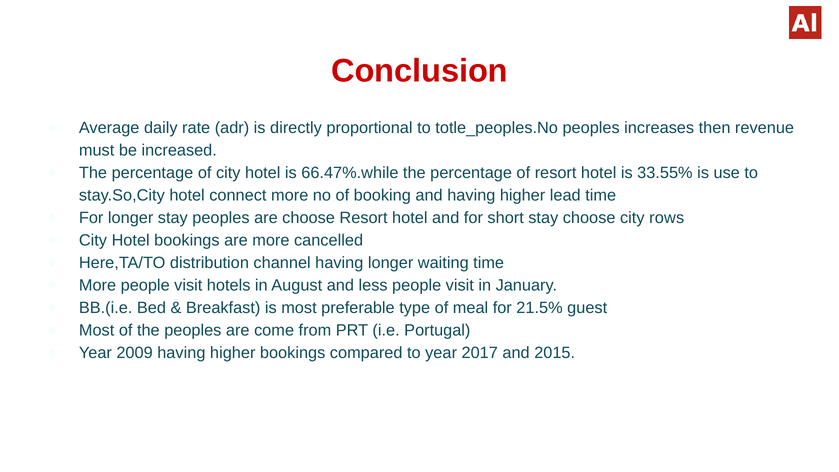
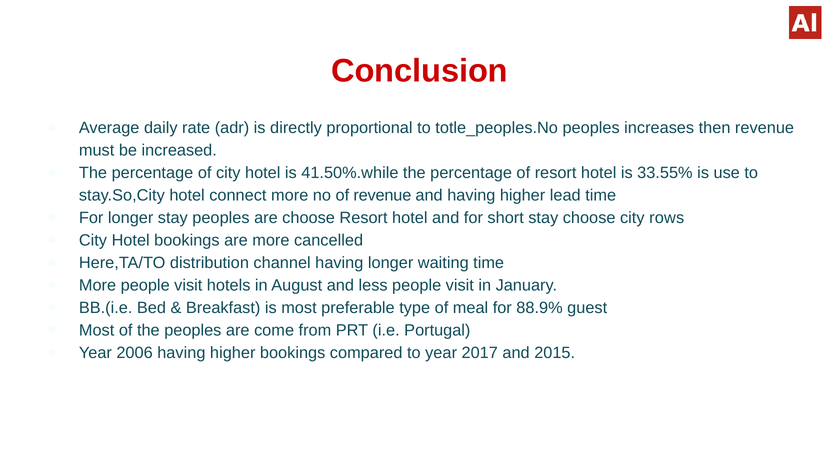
66.47%.while: 66.47%.while -> 41.50%.while (350, 173)
of booking: booking -> revenue (382, 195)
21.5%: 21.5% -> 88.9% (540, 308)
2009: 2009 -> 2006 (135, 353)
